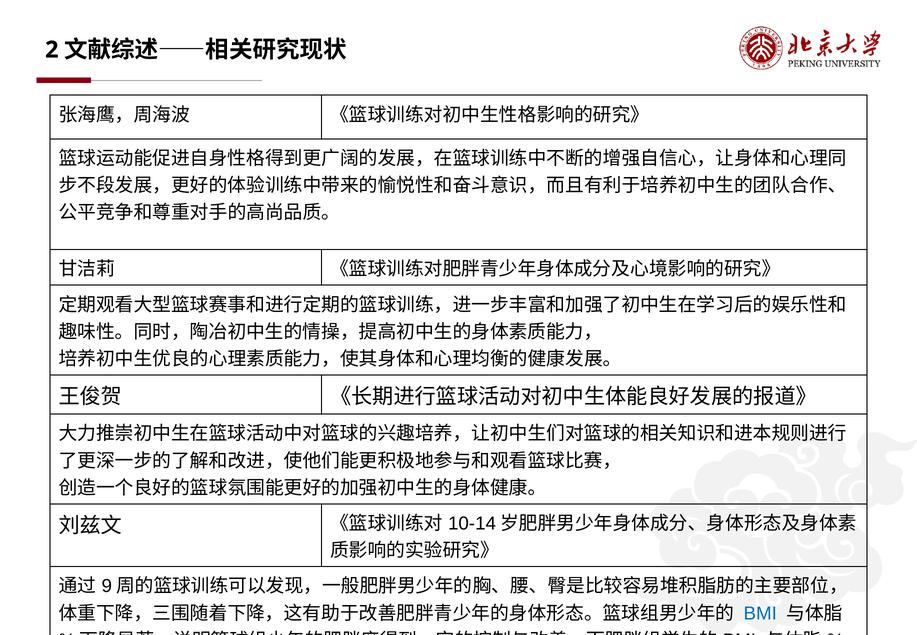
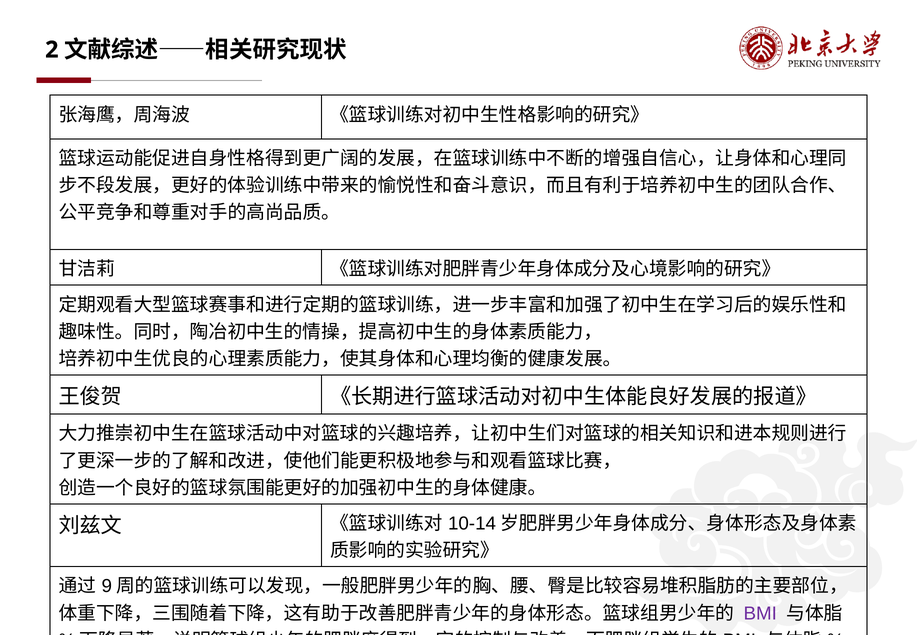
BMI colour: blue -> purple (760, 613)
